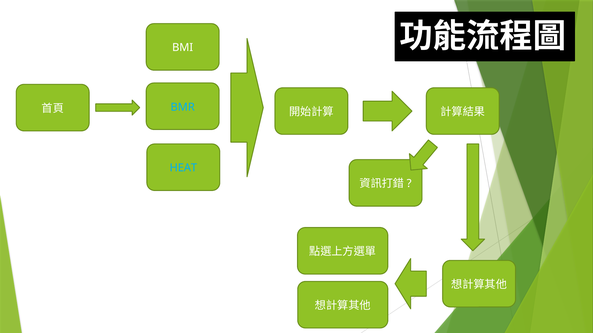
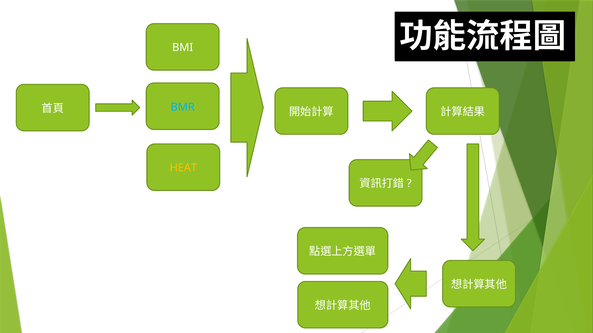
HEAT colour: light blue -> yellow (183, 168)
